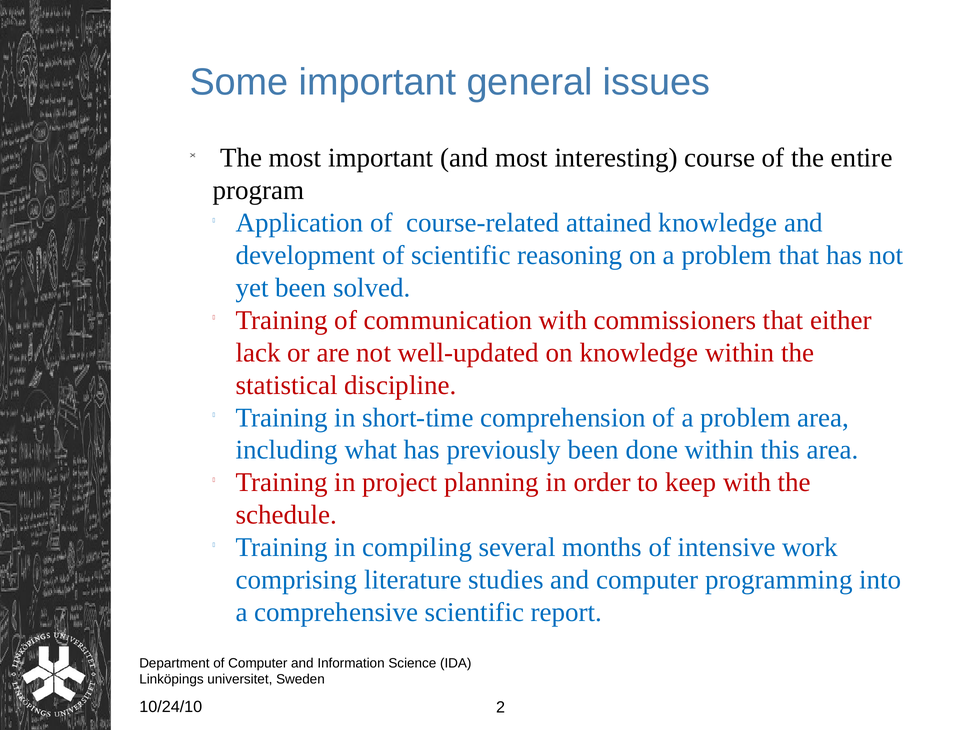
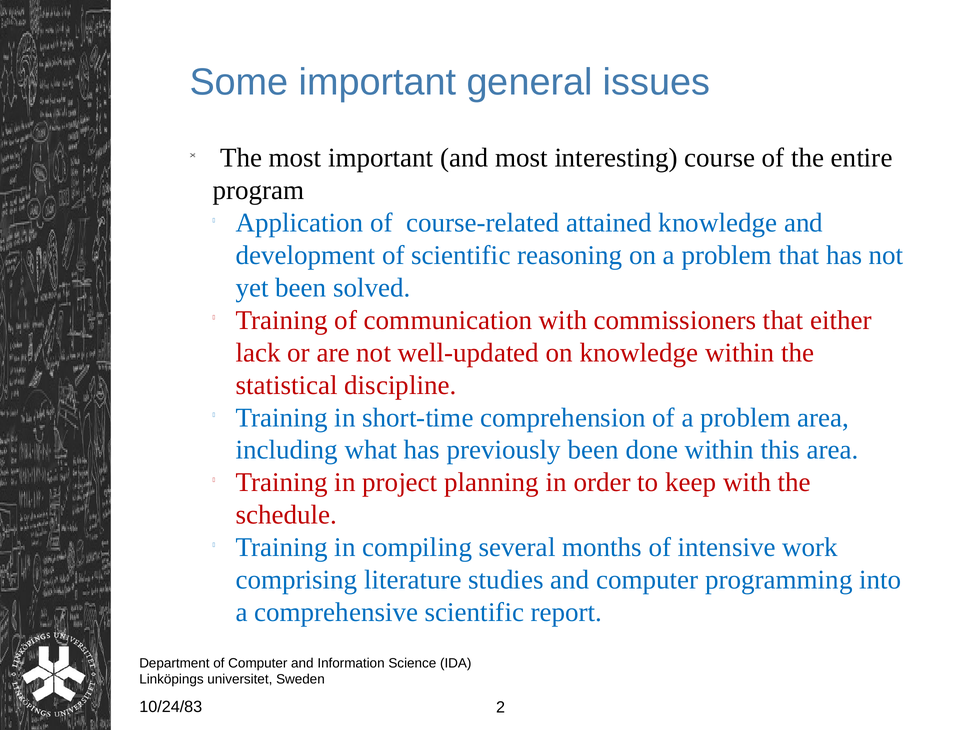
10/24/10: 10/24/10 -> 10/24/83 (171, 706)
